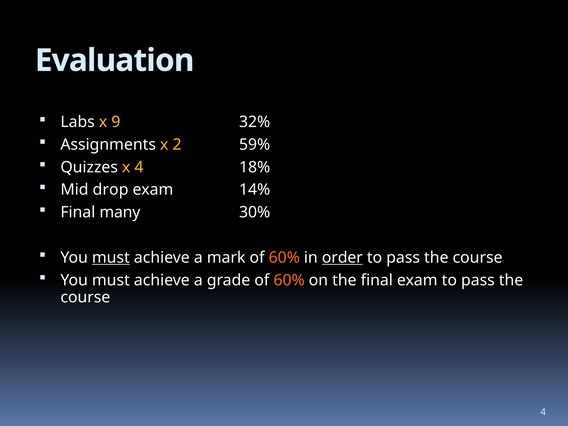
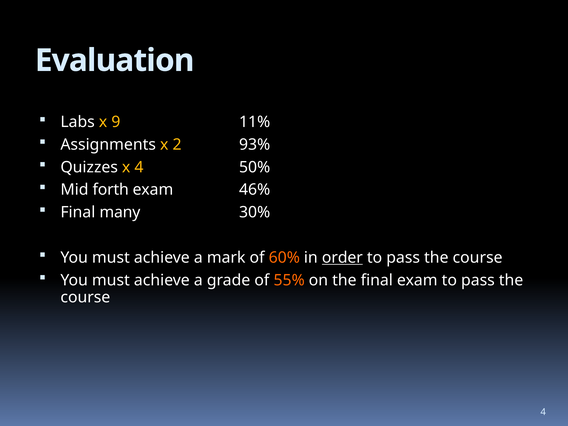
32%: 32% -> 11% (255, 122)
59%: 59% -> 93% (255, 145)
18%: 18% -> 50% (255, 167)
drop: drop -> forth (111, 190)
14%: 14% -> 46% (255, 190)
must underline: present -> none (111, 258)
grade of 60%: 60% -> 55% (289, 280)
